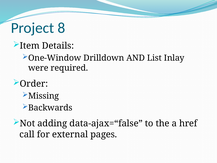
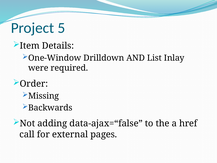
8: 8 -> 5 (61, 28)
